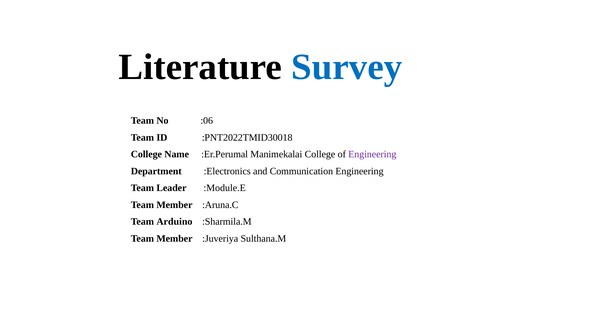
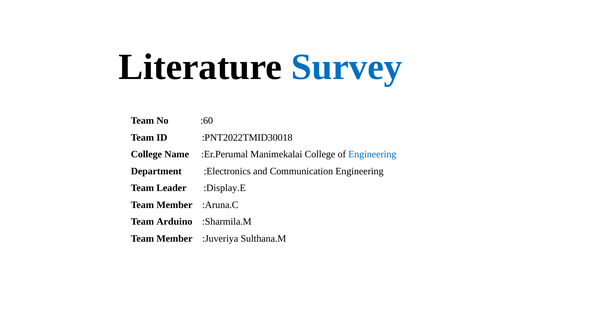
:06: :06 -> :60 (207, 121)
Engineering colour: purple -> blue (372, 154)
:Module.E: :Module.E -> :Display.E (225, 188)
